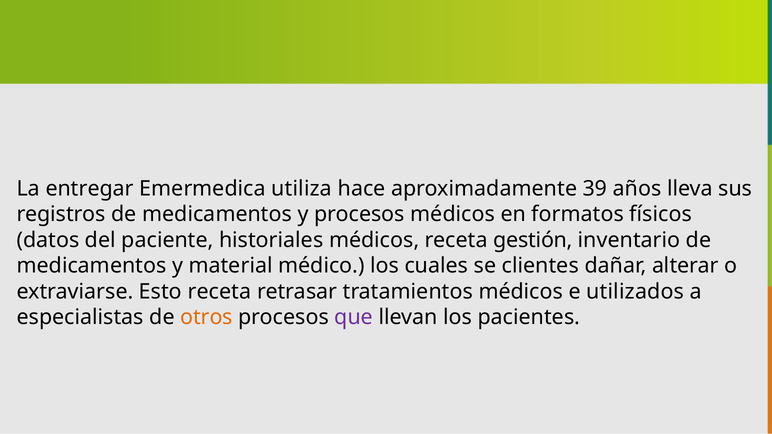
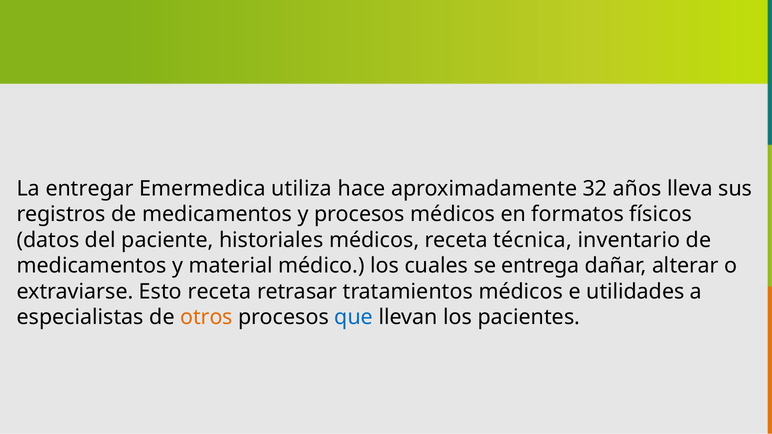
39: 39 -> 32 (595, 189)
gestión: gestión -> técnica (533, 240)
clientes: clientes -> entrega (540, 266)
utilizados: utilizados -> utilidades (635, 292)
que colour: purple -> blue (354, 317)
